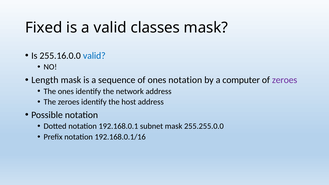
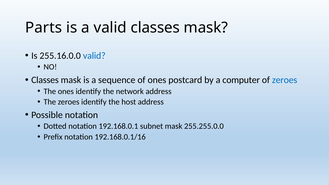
Fixed: Fixed -> Parts (44, 28)
Length: Length -> Classes (45, 80)
ones notation: notation -> postcard (185, 80)
zeroes colour: purple -> blue (285, 80)
